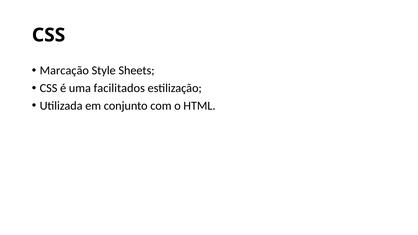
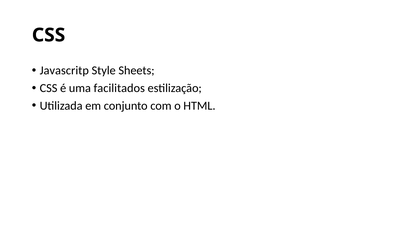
Marcação: Marcação -> Javascritp (64, 71)
